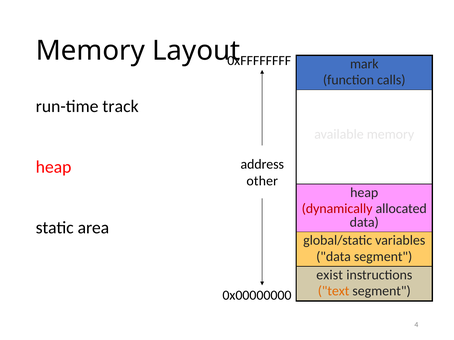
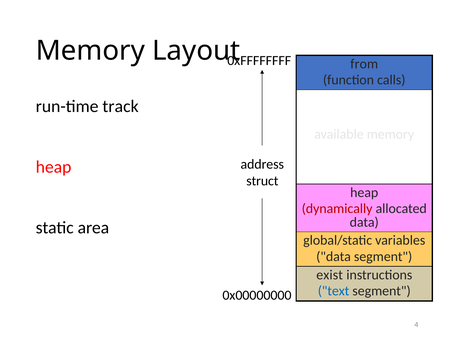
mark: mark -> from (364, 64)
other: other -> struct (262, 181)
text colour: orange -> blue (334, 291)
